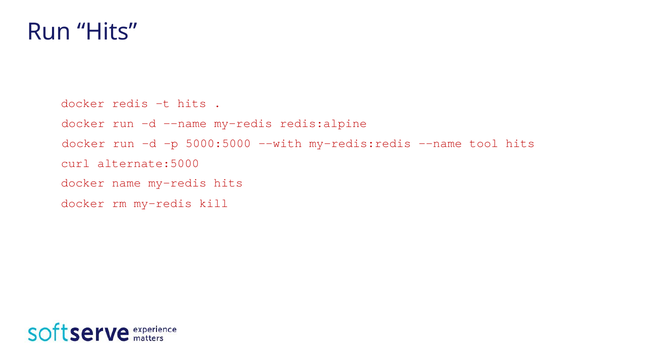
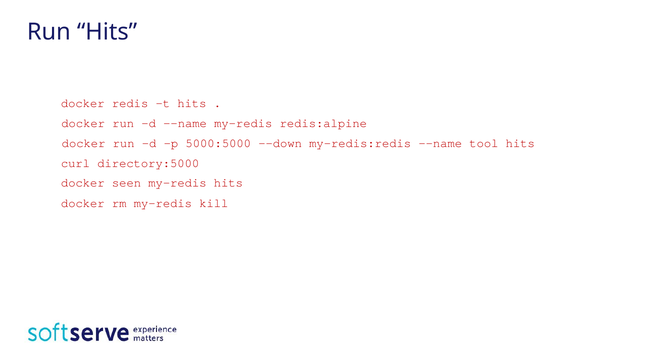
--with: --with -> --down (280, 143)
alternate:5000: alternate:5000 -> directory:5000 (148, 163)
name: name -> seen (127, 183)
